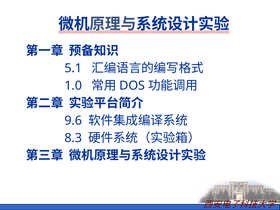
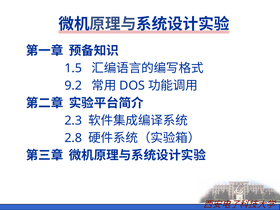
5.1: 5.1 -> 1.5 (73, 68)
1.0: 1.0 -> 9.2 (73, 86)
9.6: 9.6 -> 2.3 (73, 121)
8.3: 8.3 -> 2.8 (73, 138)
